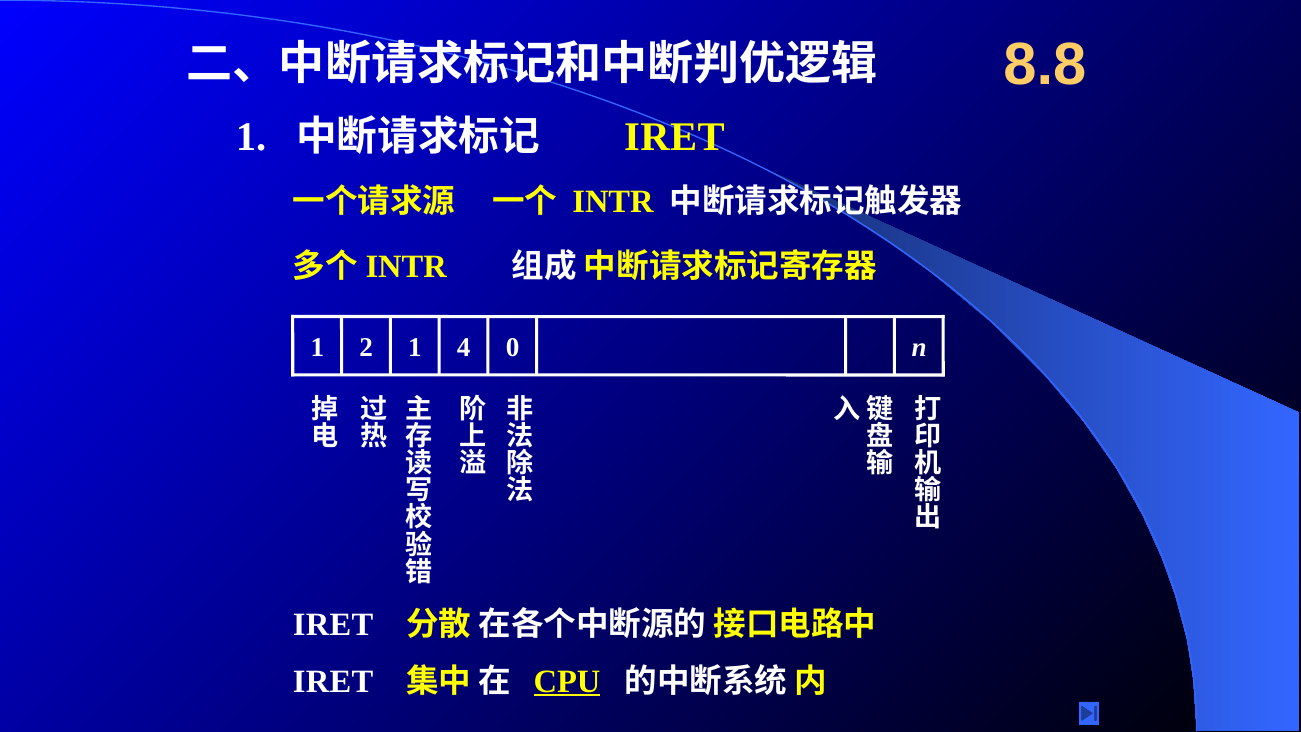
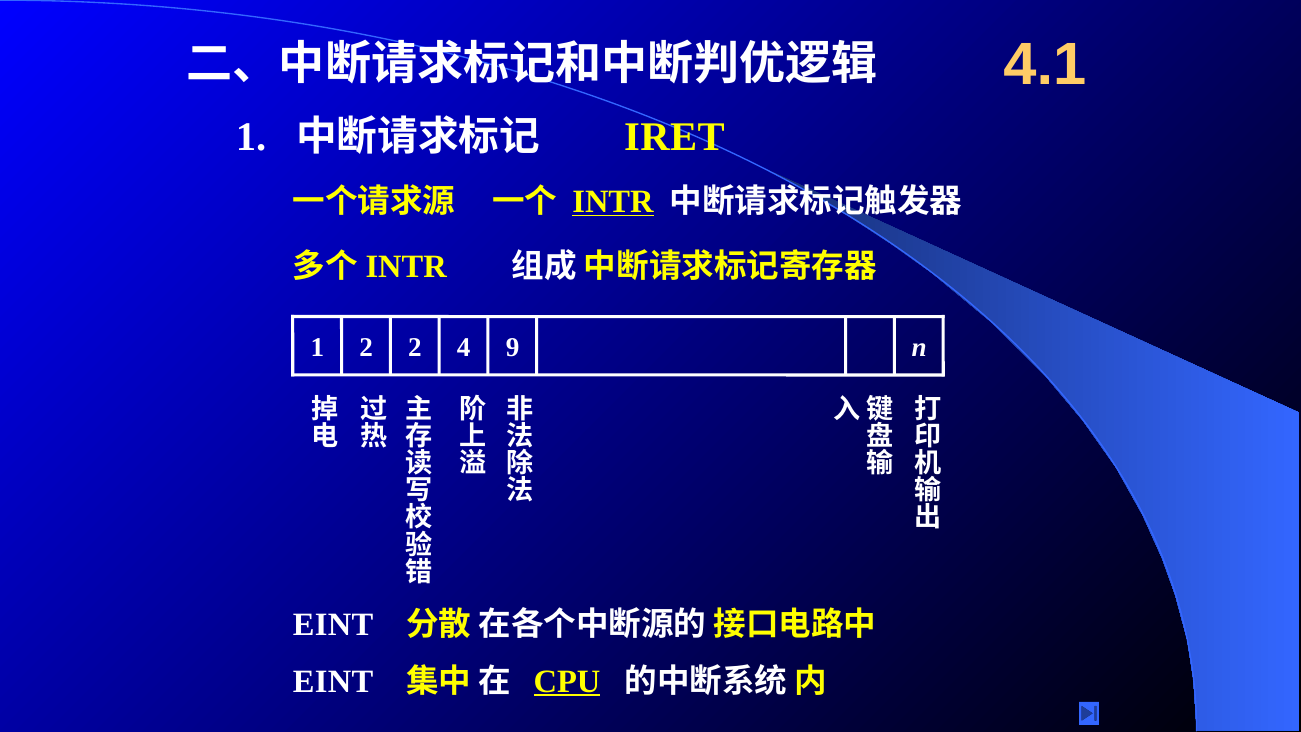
8.8: 8.8 -> 4.1 (1045, 65)
INTR underline: none -> present (613, 201)
2 1: 1 -> 2 (415, 348)
0: 0 -> 9 (513, 348)
IRET: IRET -> EINT (333, 624)
IRET: IRET -> EINT (333, 681)
